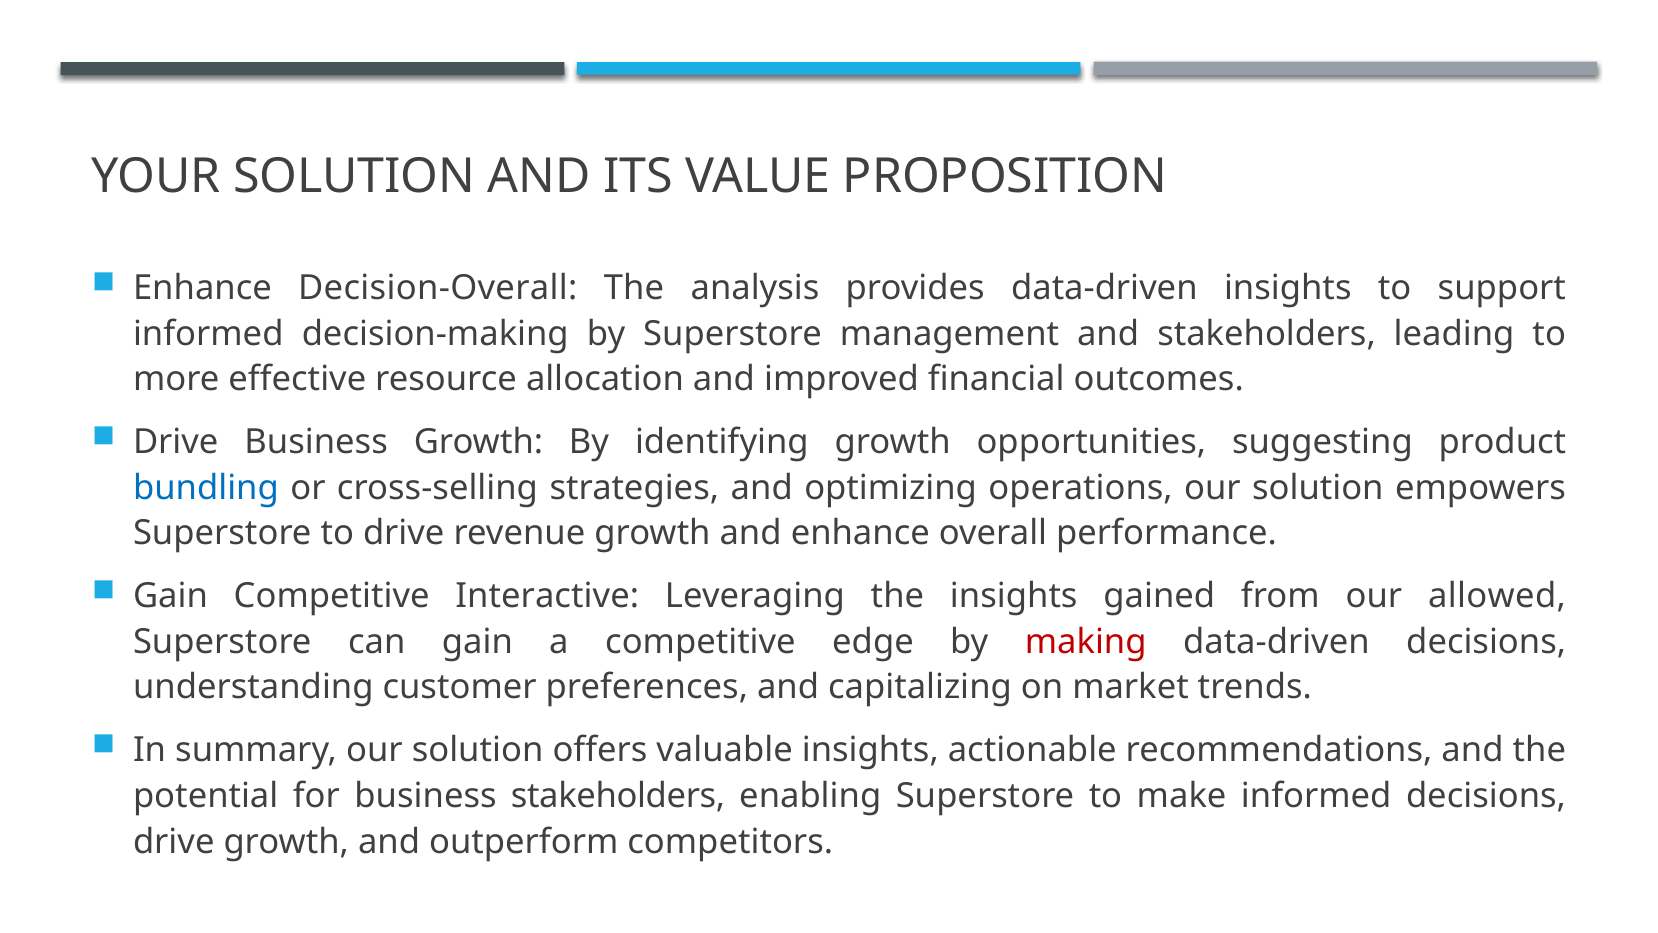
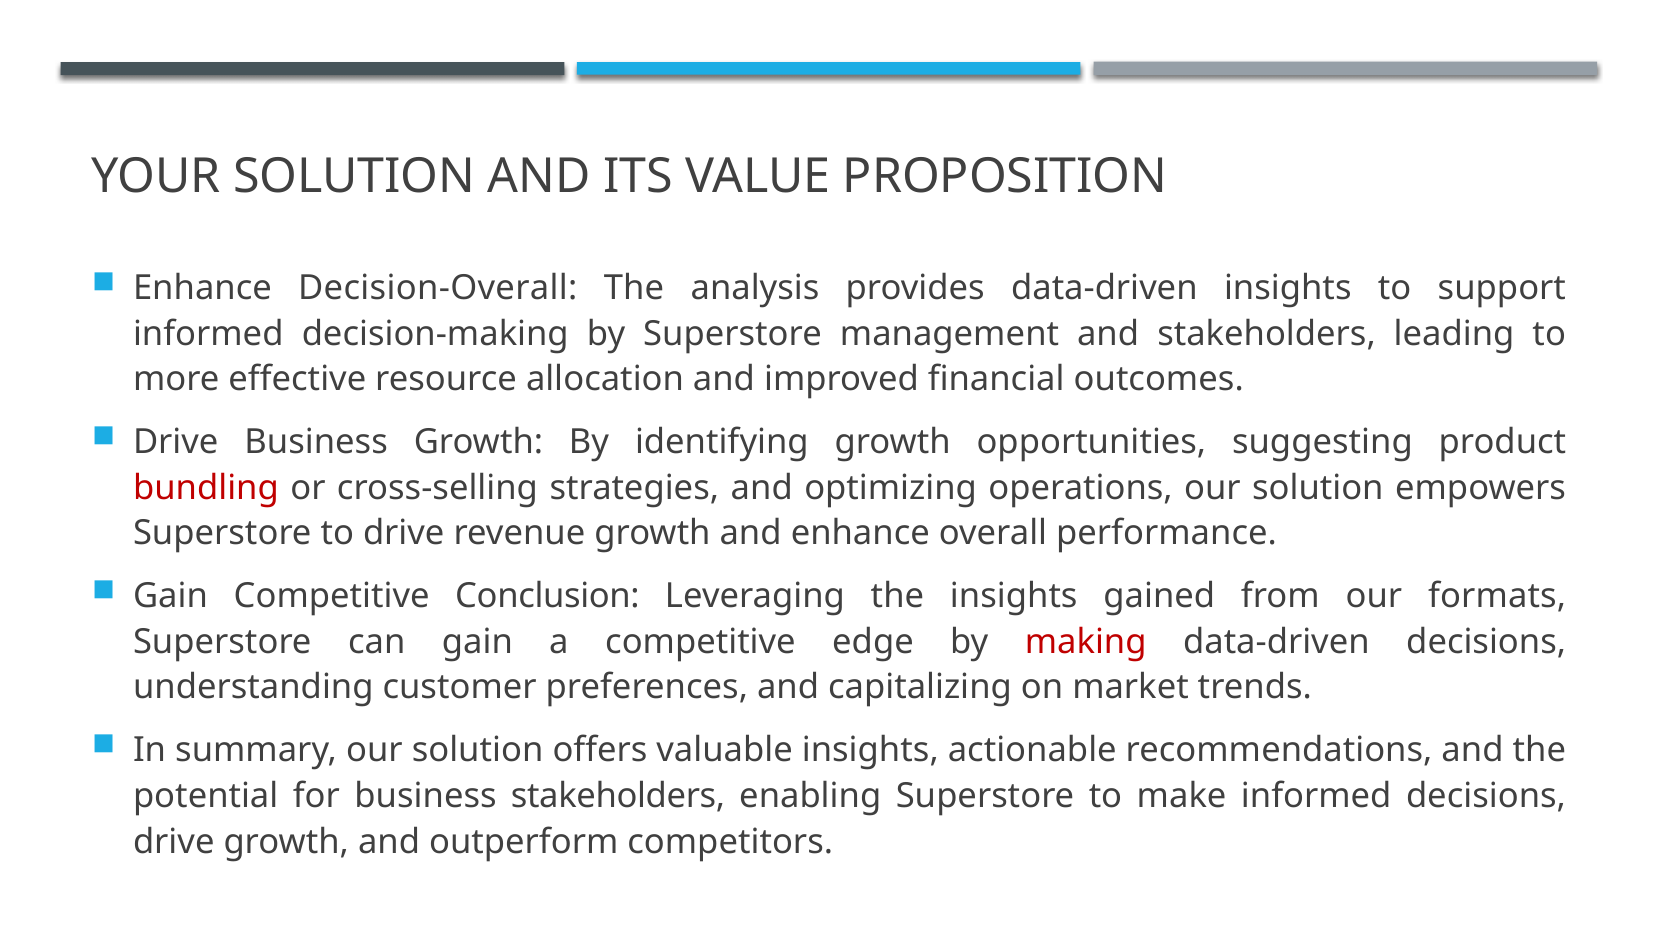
bundling colour: blue -> red (206, 488)
Interactive: Interactive -> Conclusion (547, 596)
allowed: allowed -> formats (1497, 596)
